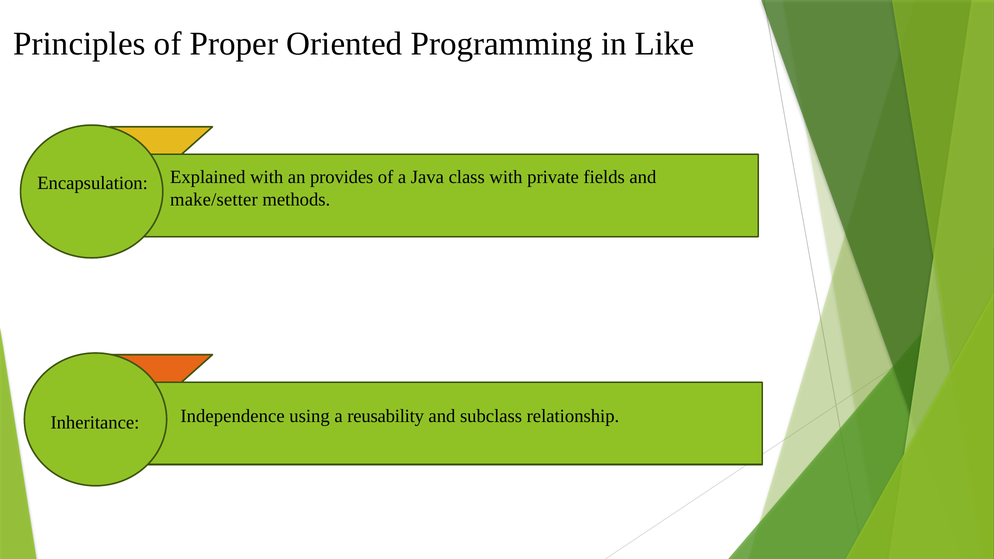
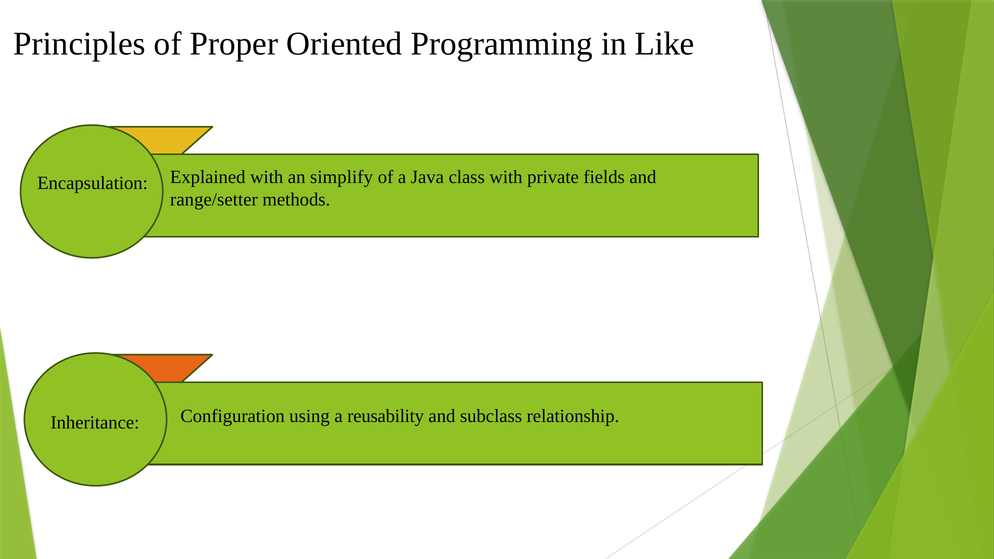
provides: provides -> simplify (342, 177)
make/setter: make/setter -> range/setter (214, 200)
Independence: Independence -> Configuration (233, 416)
